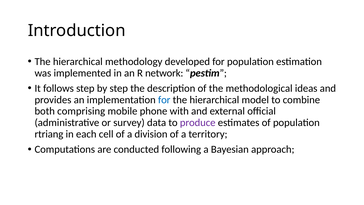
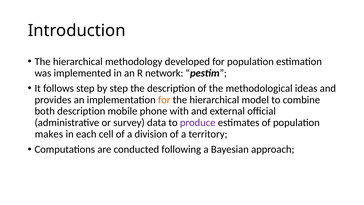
for colour: blue -> orange (164, 100)
both comprising: comprising -> description (81, 111)
rtriang: rtriang -> makes (49, 134)
